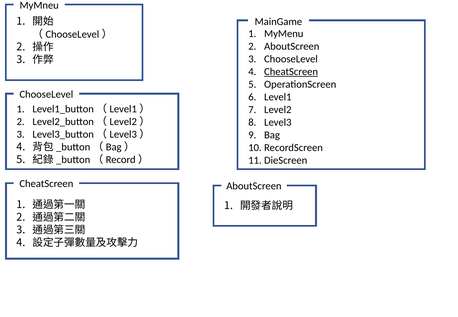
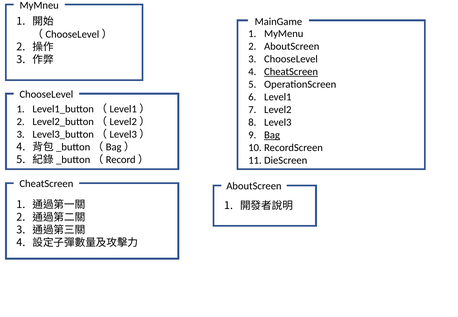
Bag underline: none -> present (272, 135)
